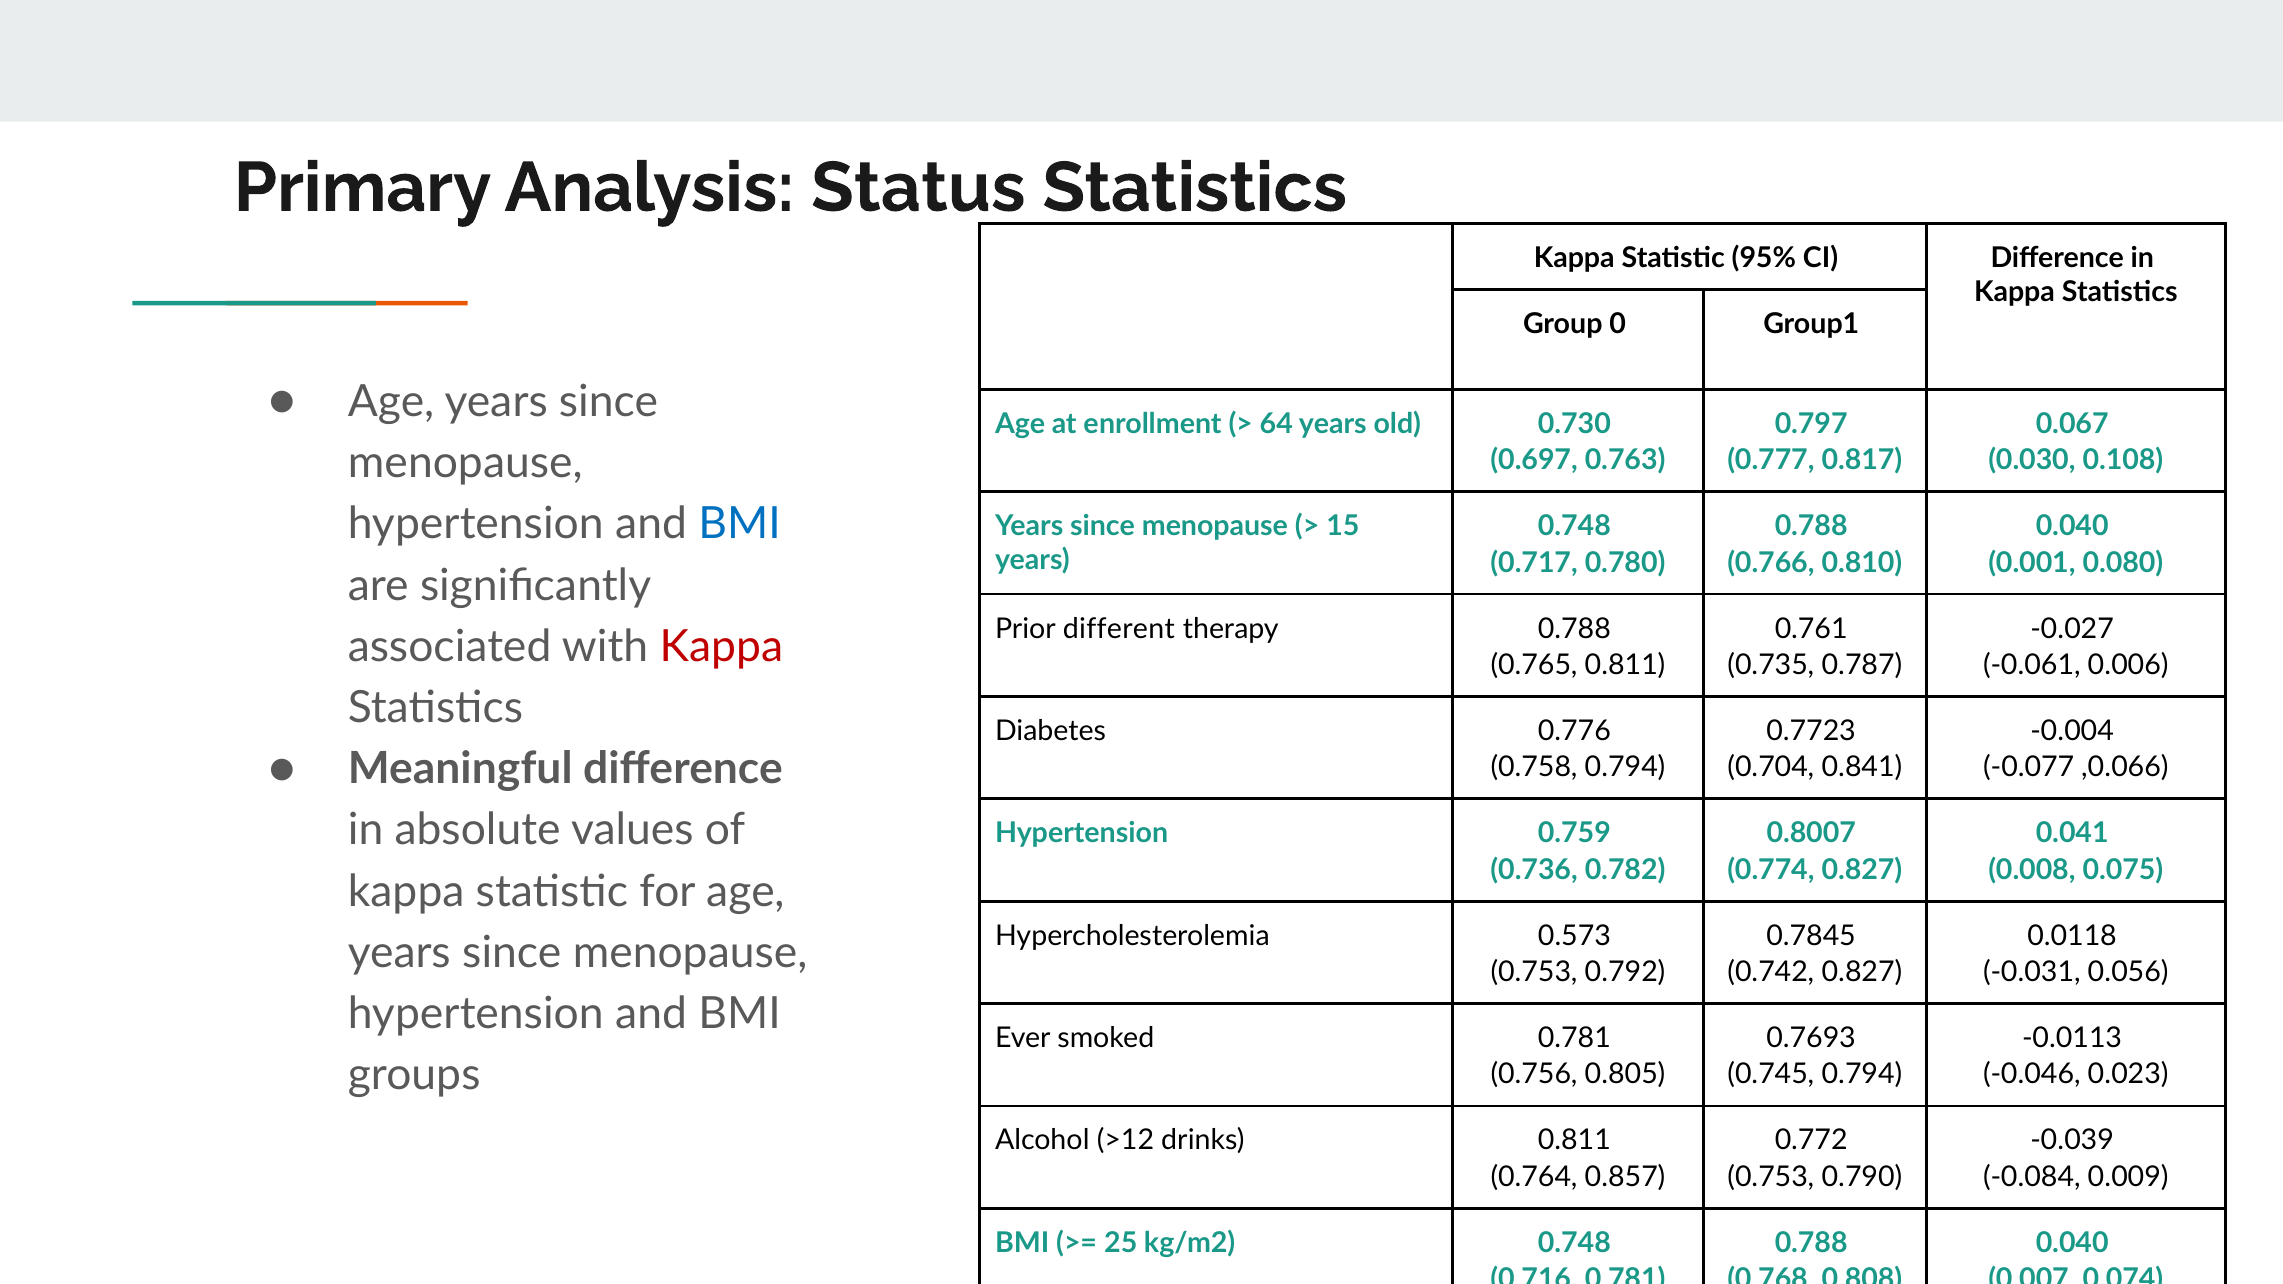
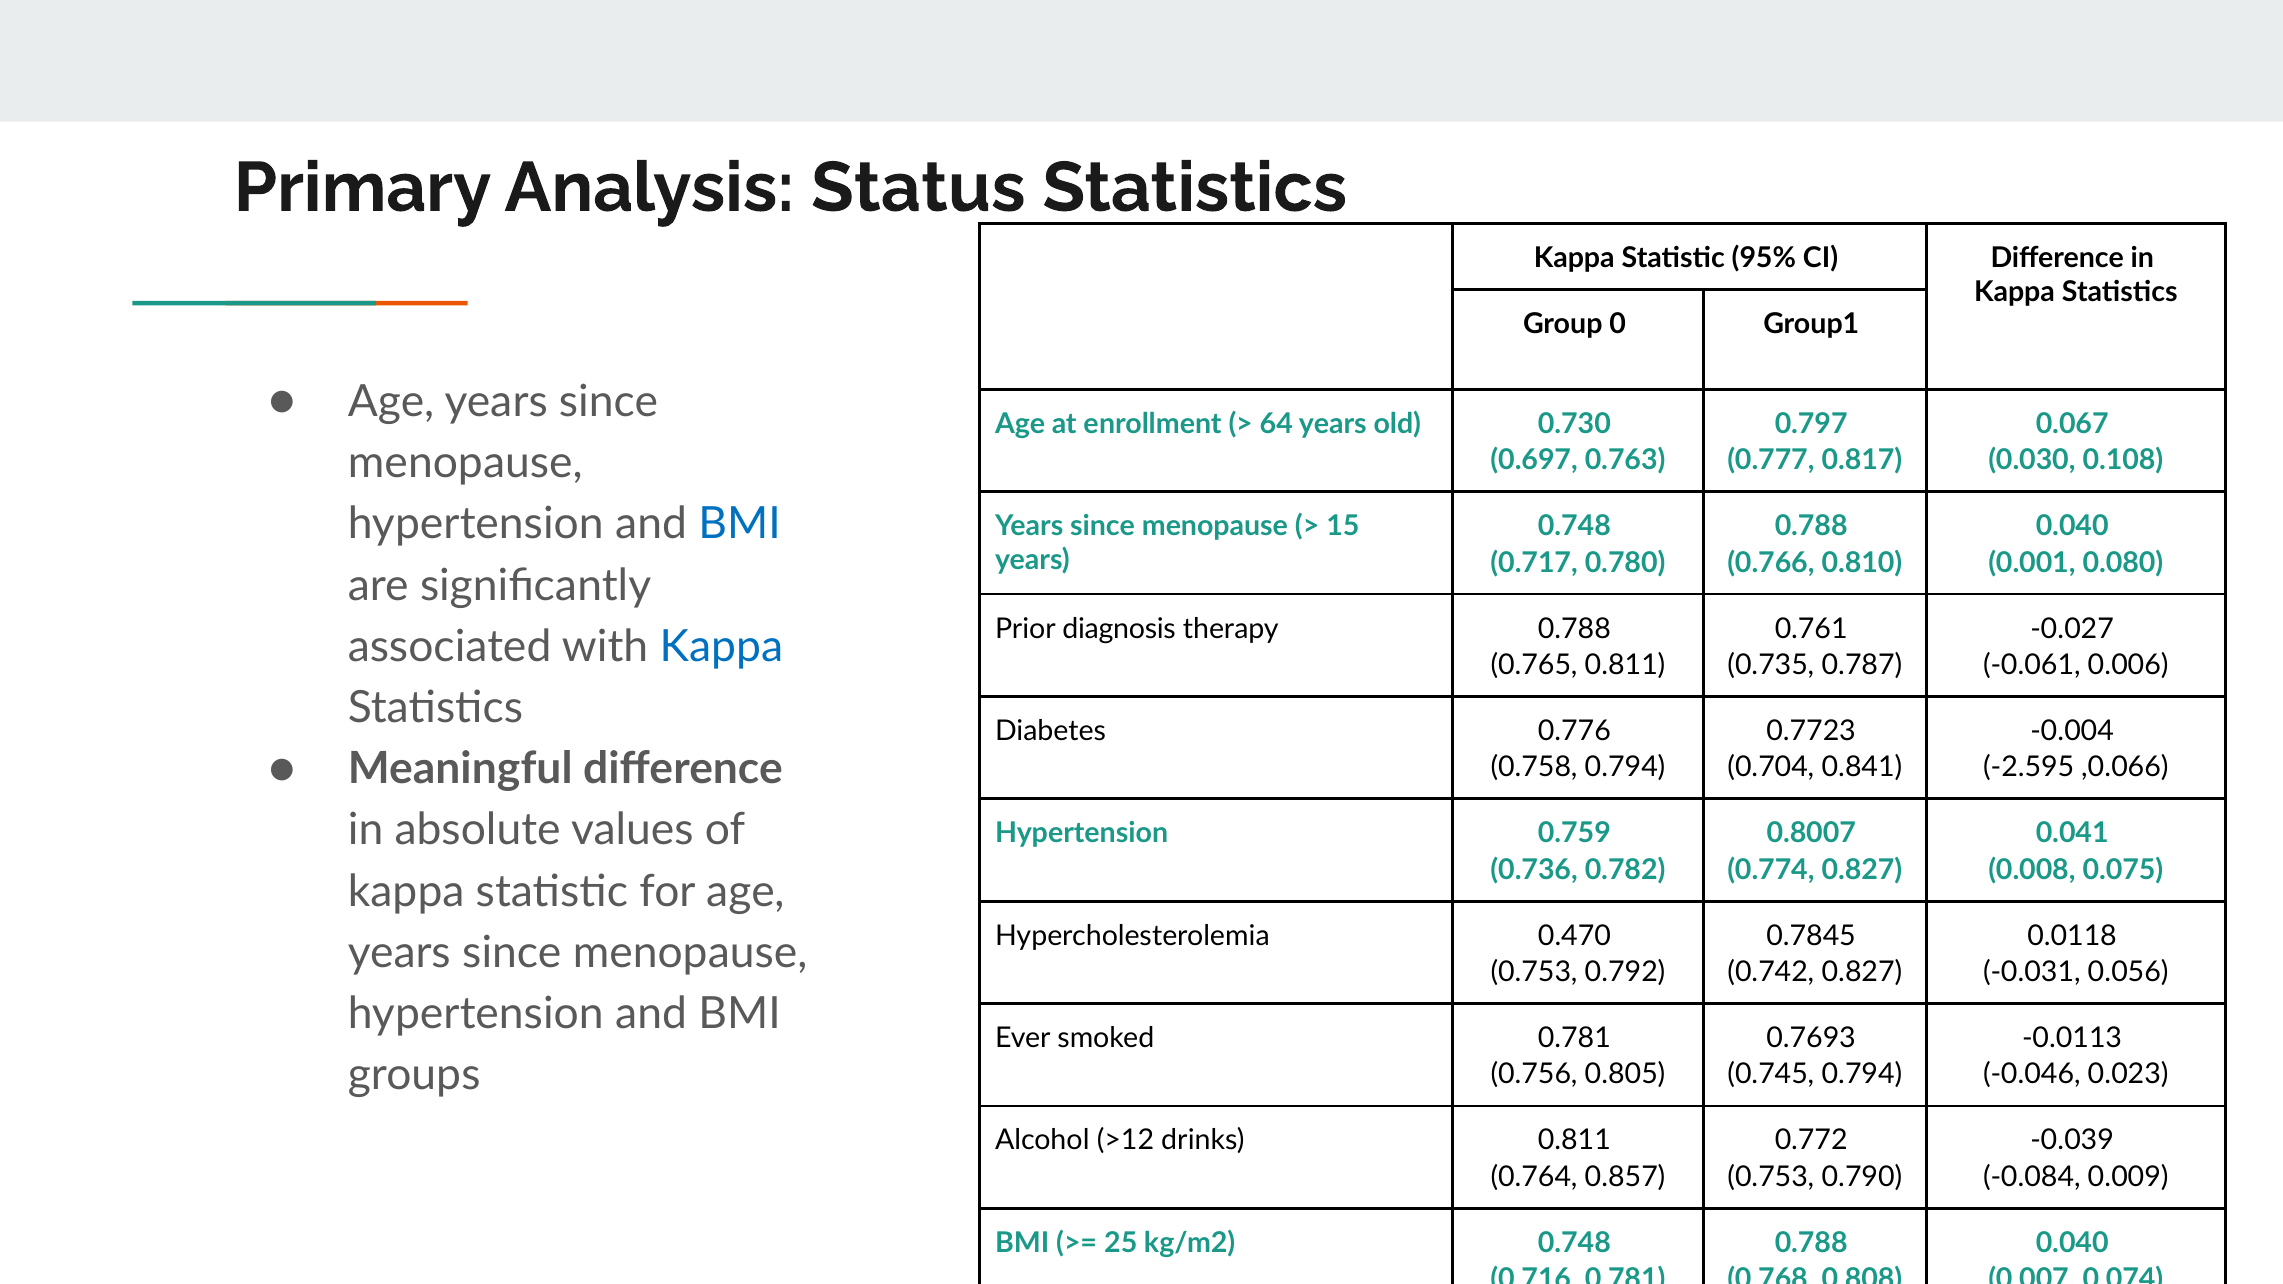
different: different -> diagnosis (1119, 629)
Kappa colour: red -> blue (721, 647)
-0.077: -0.077 -> -2.595 (2029, 768)
0.573: 0.573 -> 0.470 (1574, 936)
